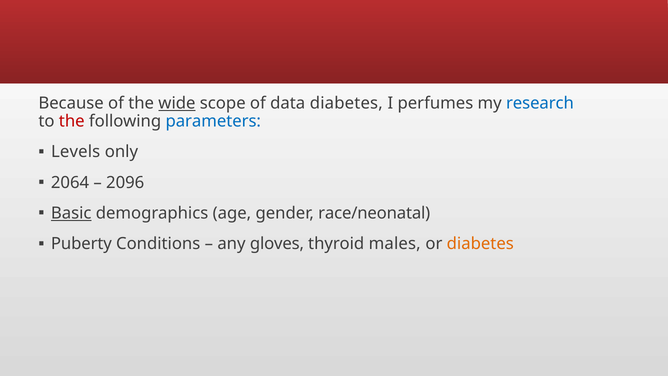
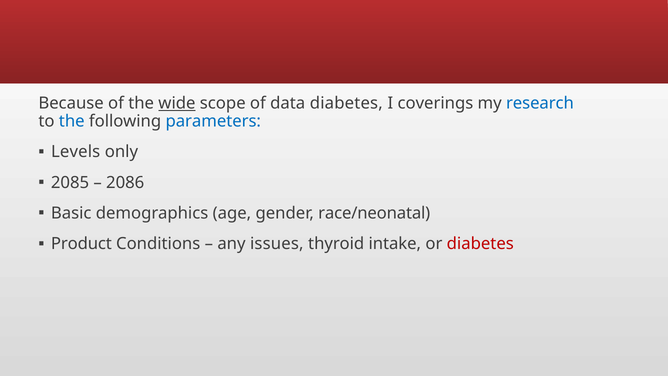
perfumes: perfumes -> coverings (435, 103)
the colour: red -> blue (72, 121)
2064: 2064 -> 2085 (70, 182)
2096: 2096 -> 2086 (125, 182)
Basic underline: present -> none (71, 213)
Puberty: Puberty -> Product (81, 244)
gloves: gloves -> issues (277, 244)
males: males -> intake (395, 244)
diabetes colour: orange -> red (480, 244)
